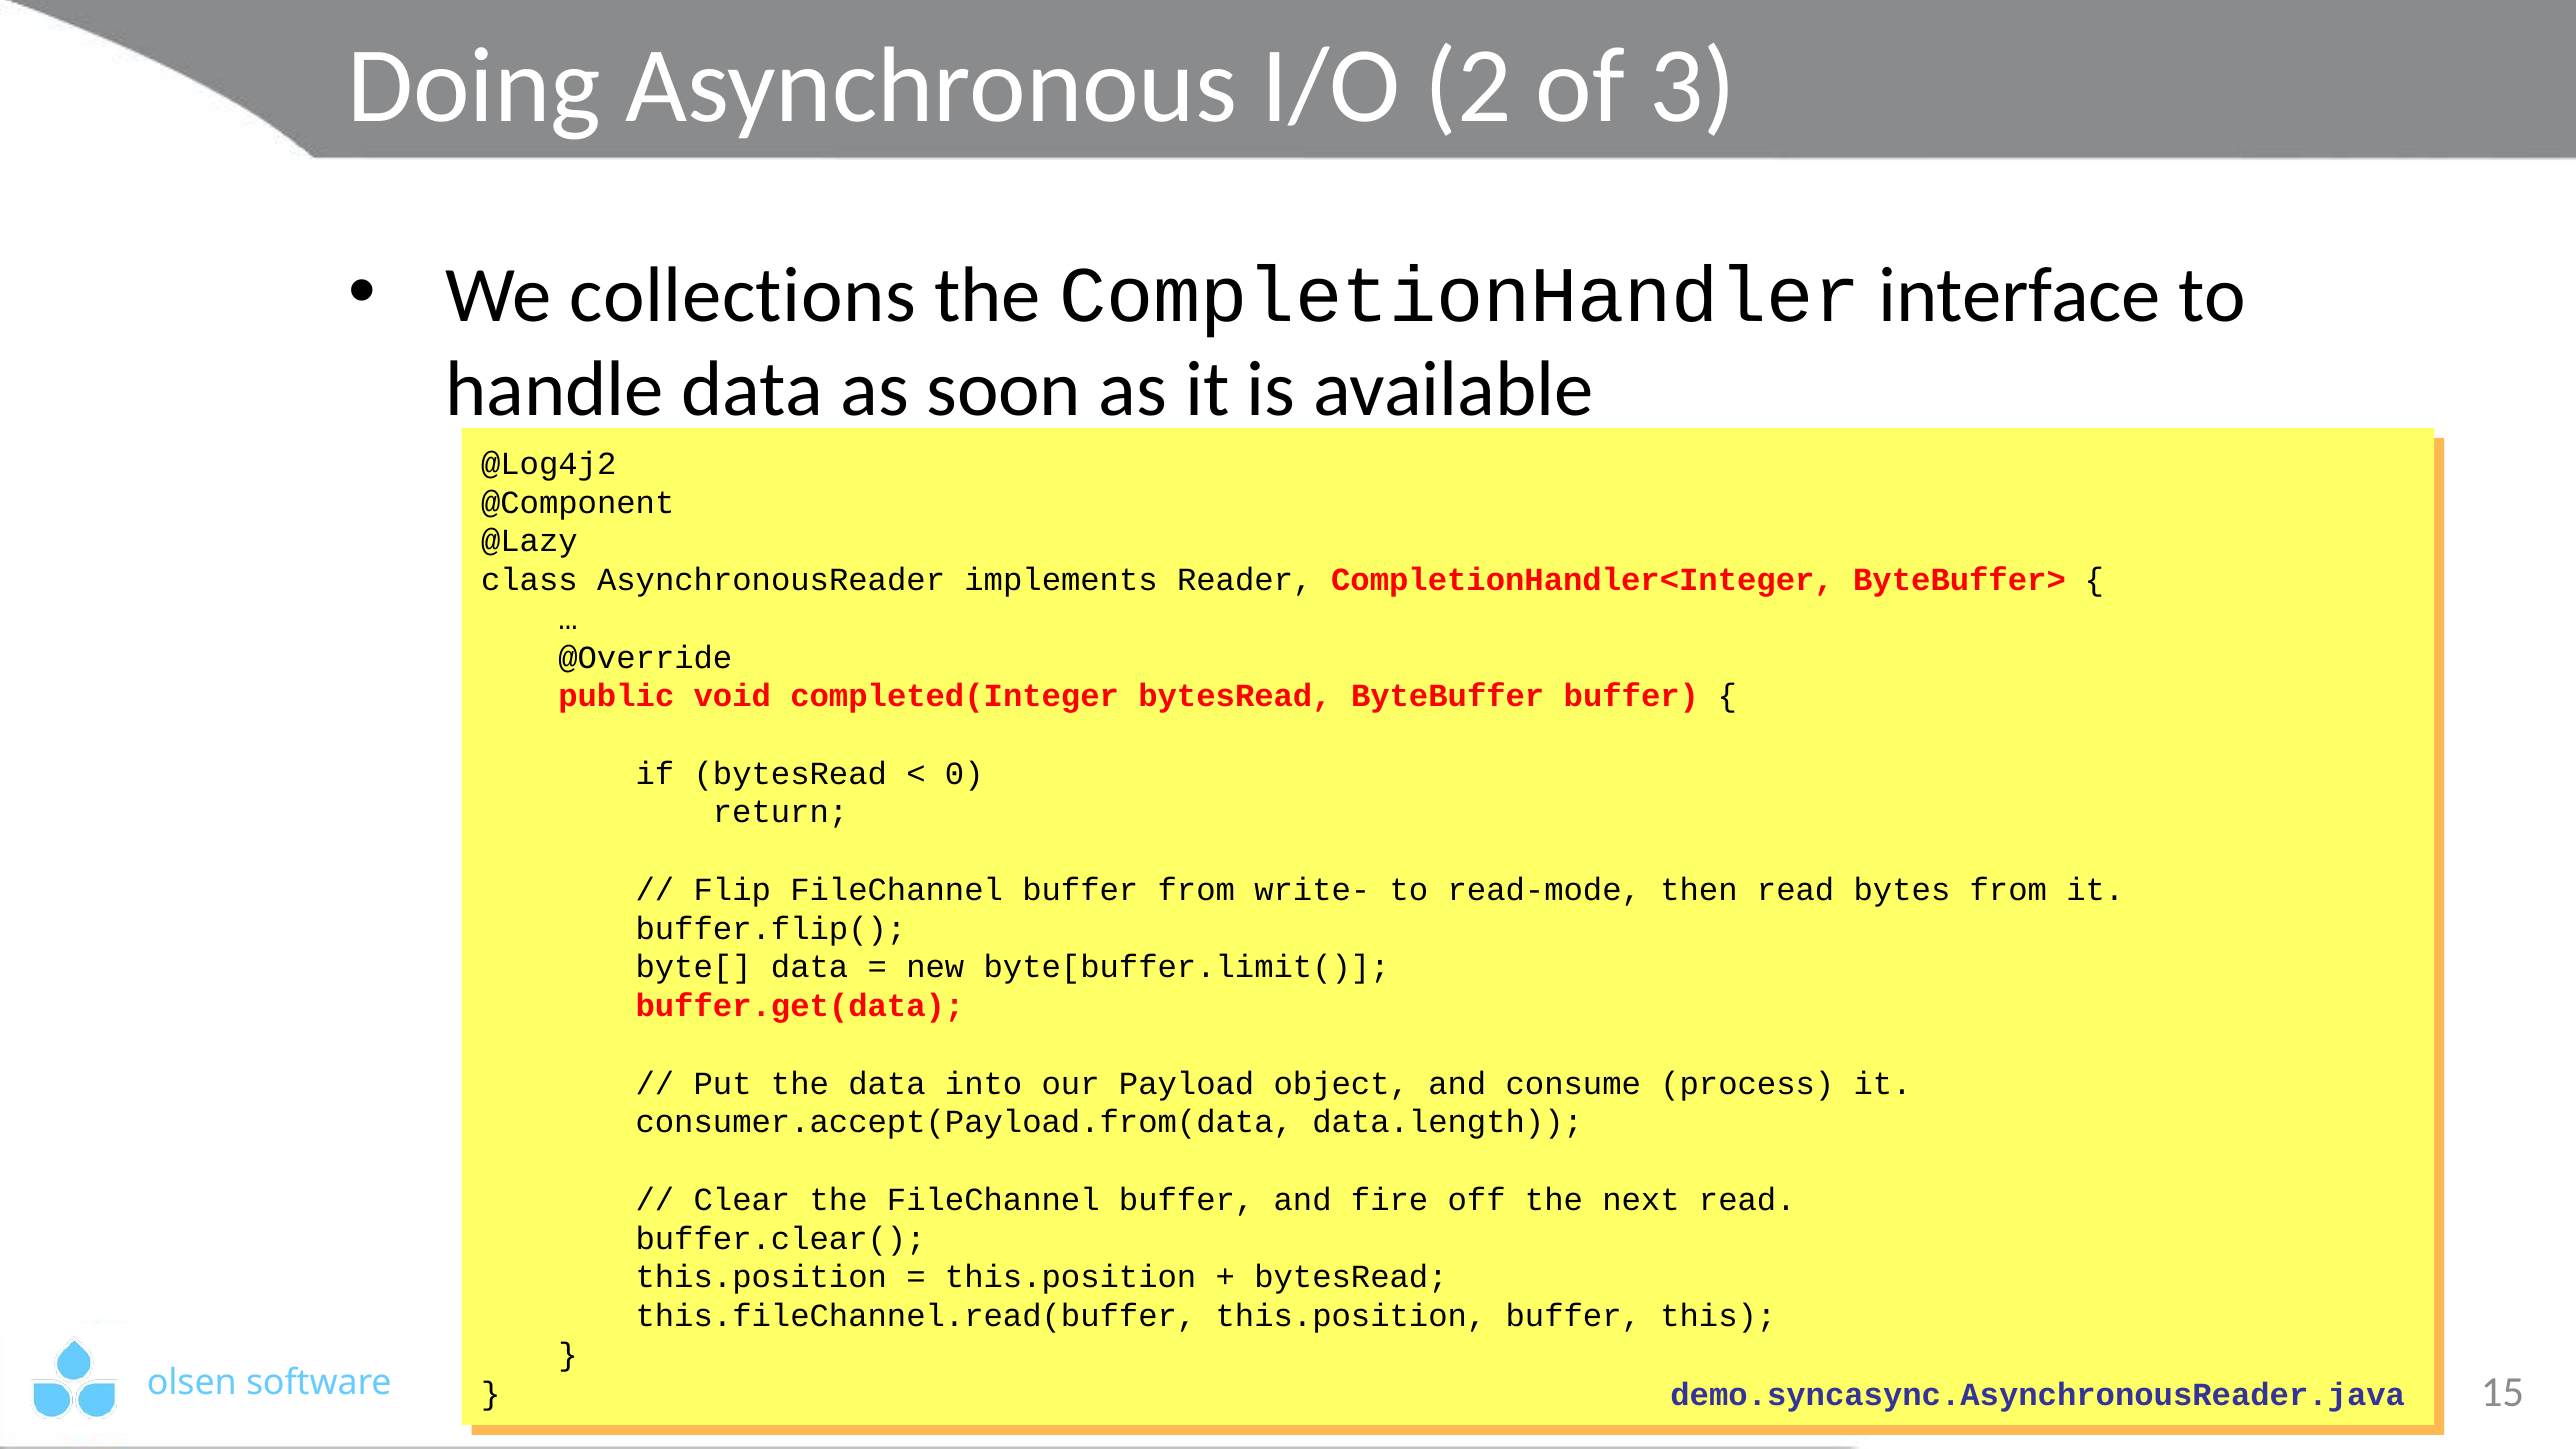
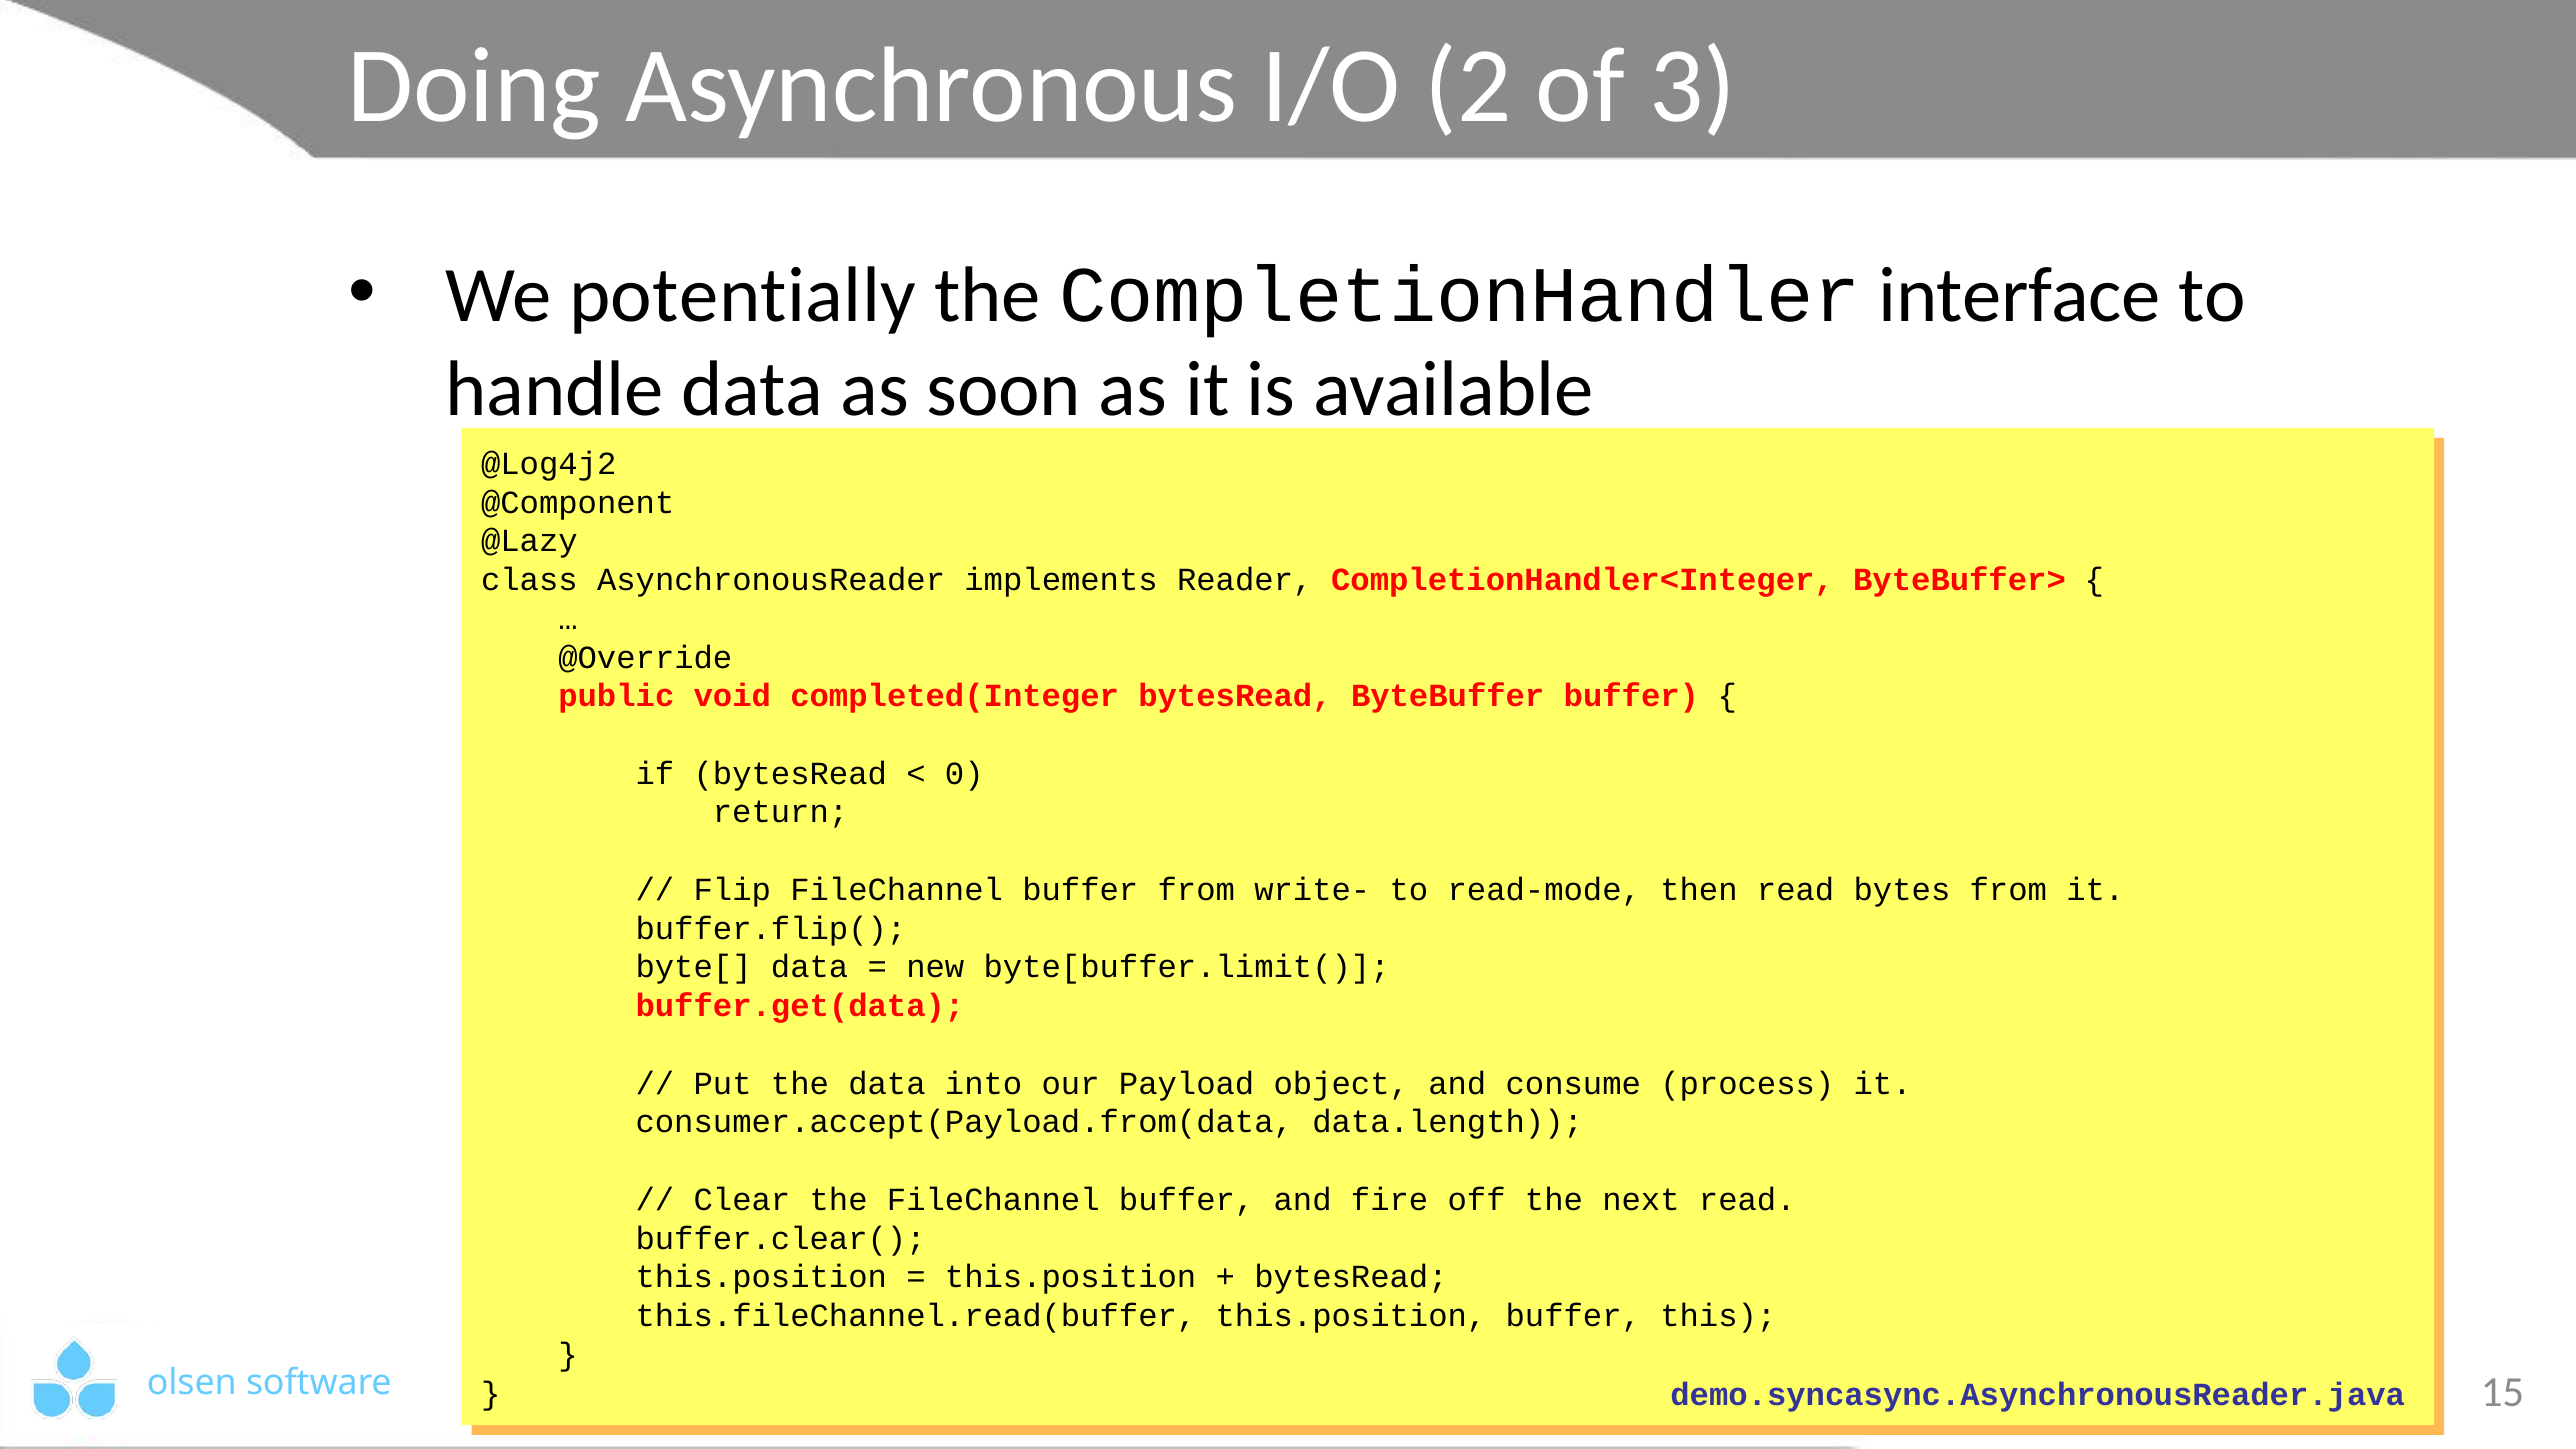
collections: collections -> potentially (743, 295)
